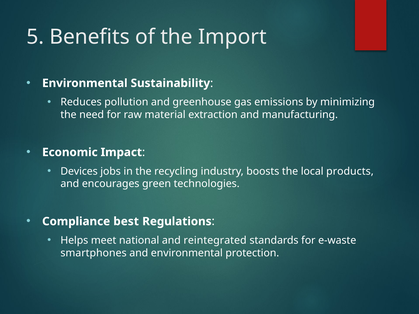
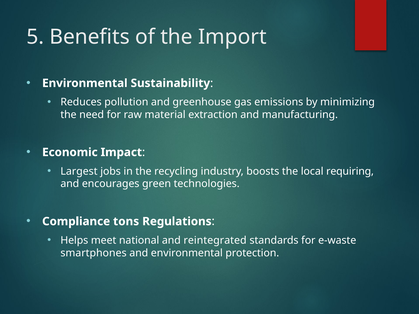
Devices: Devices -> Largest (79, 171)
products: products -> requiring (350, 171)
best: best -> tons (126, 222)
